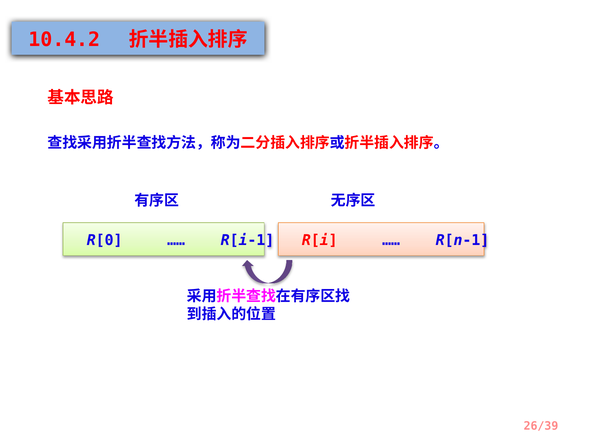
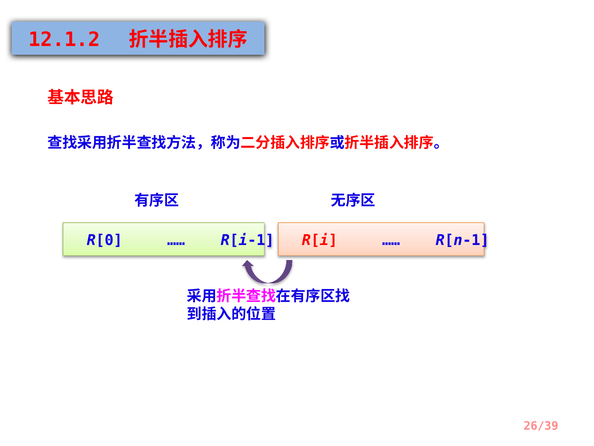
10.4.2: 10.4.2 -> 12.1.2 (64, 40)
